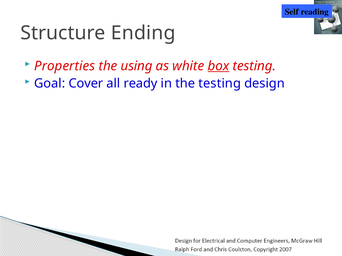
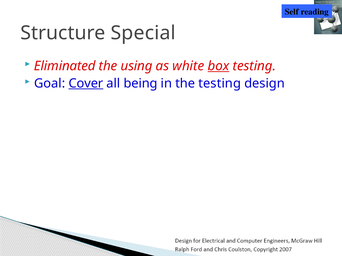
Ending: Ending -> Special (143, 33)
Properties: Properties -> Eliminated (65, 66)
Cover underline: none -> present (86, 84)
ready: ready -> being (141, 84)
